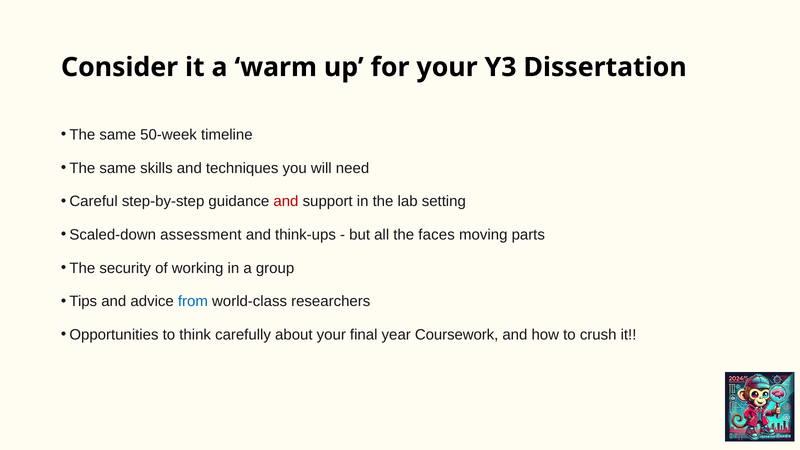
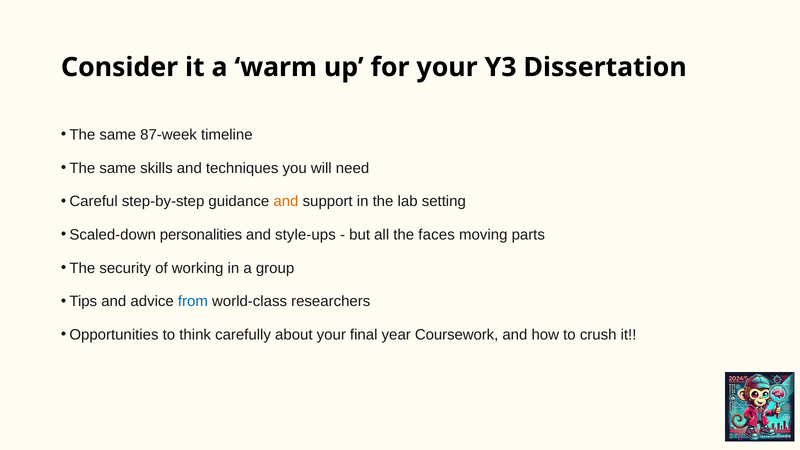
50-week: 50-week -> 87-week (169, 135)
and colour: red -> orange (286, 202)
assessment: assessment -> personalities (201, 235)
think-ups: think-ups -> style-ups (305, 235)
